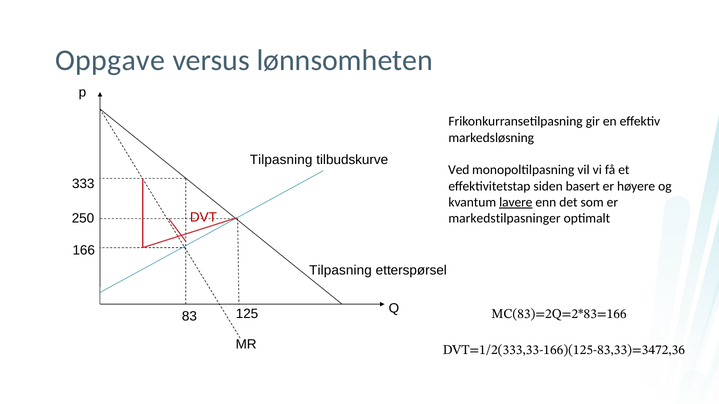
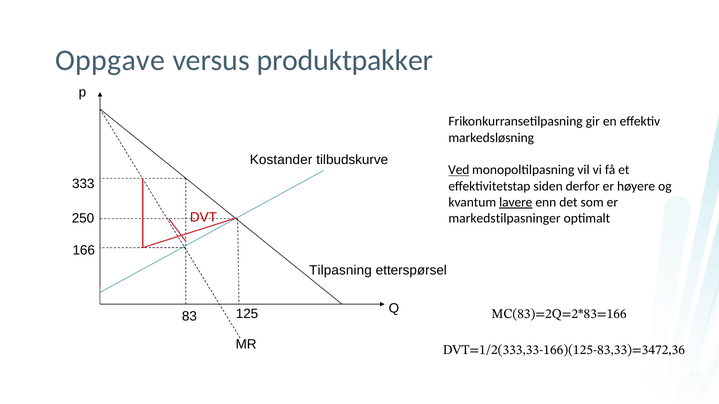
lønnsomheten: lønnsomheten -> produktpakker (345, 60)
Tilpasning: Tilpasning -> Kostander (281, 160)
Ved underline: none -> present (459, 170)
basert: basert -> derfor (583, 186)
